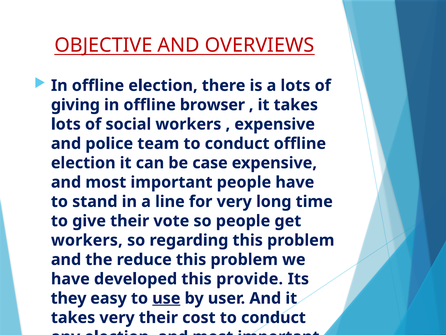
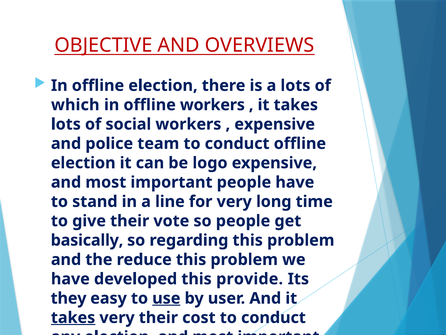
giving: giving -> which (75, 105)
offline browser: browser -> workers (212, 105)
case: case -> logo (210, 163)
workers: workers -> basically (87, 240)
takes underline: none -> present (73, 317)
